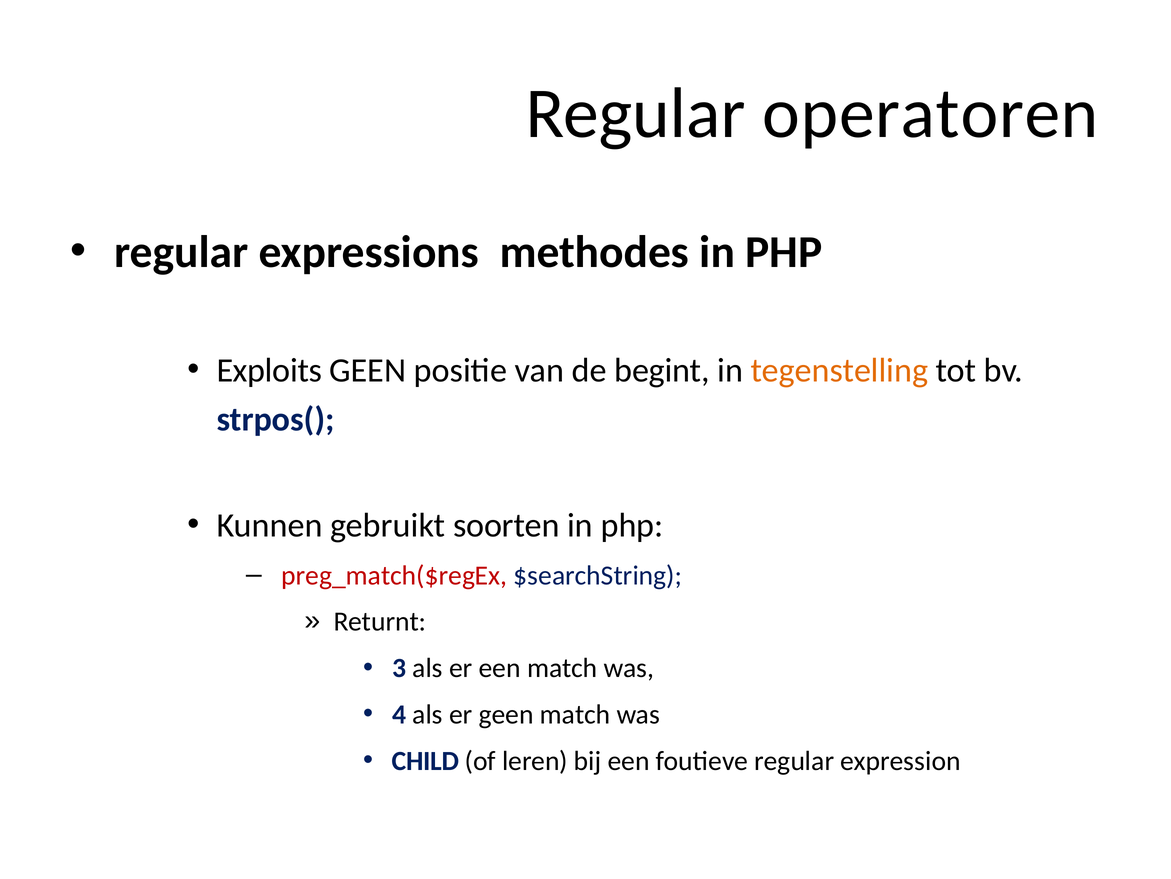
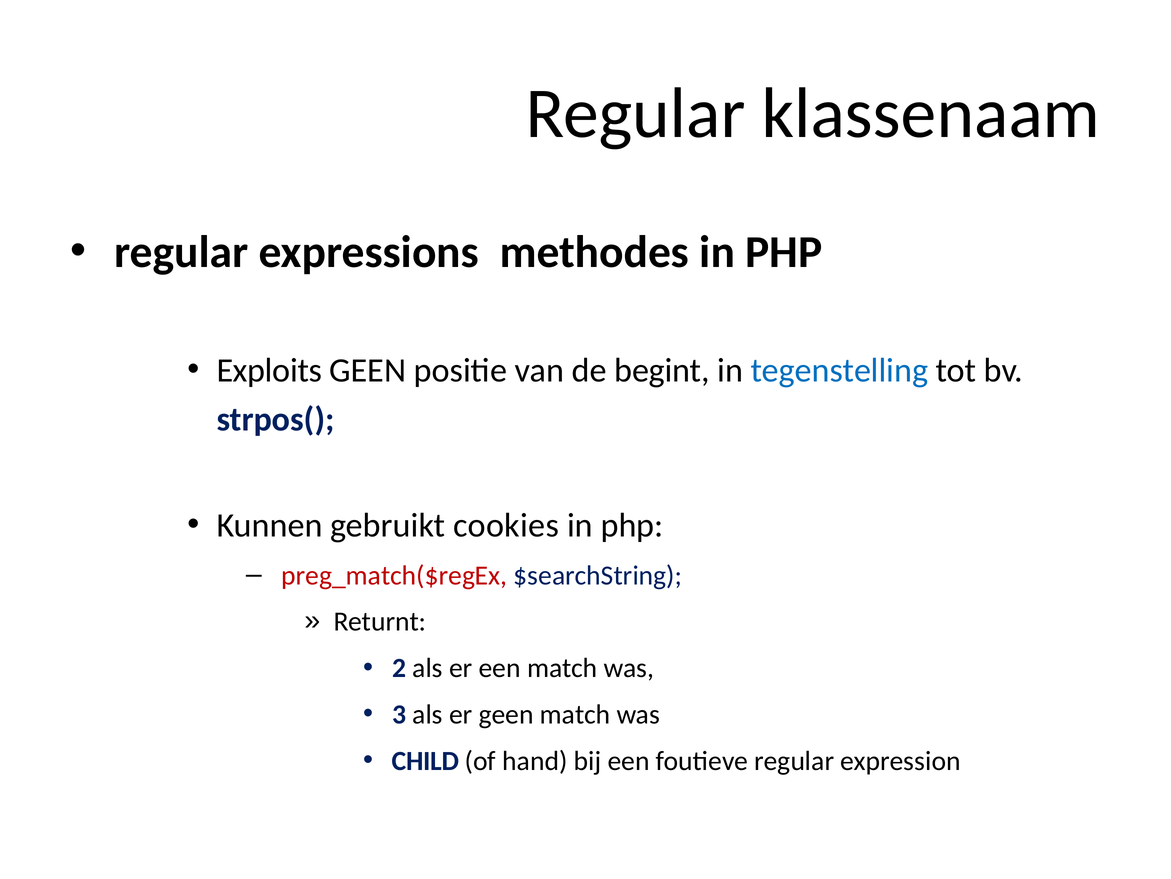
operatoren: operatoren -> klassenaam (931, 113)
tegenstelling colour: orange -> blue (839, 370)
soorten: soorten -> cookies (506, 525)
3: 3 -> 2 (399, 668)
4: 4 -> 3 (399, 714)
leren: leren -> hand (535, 760)
